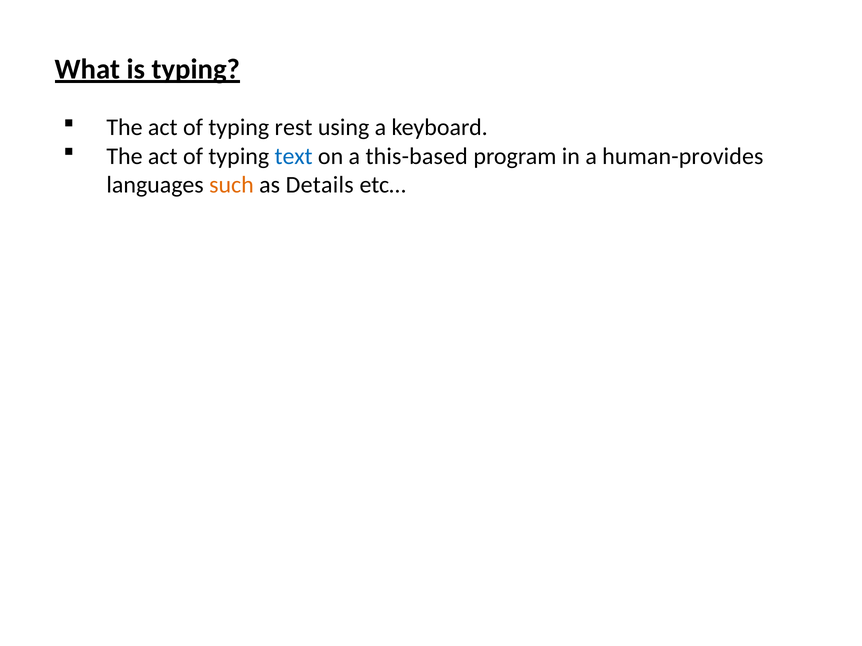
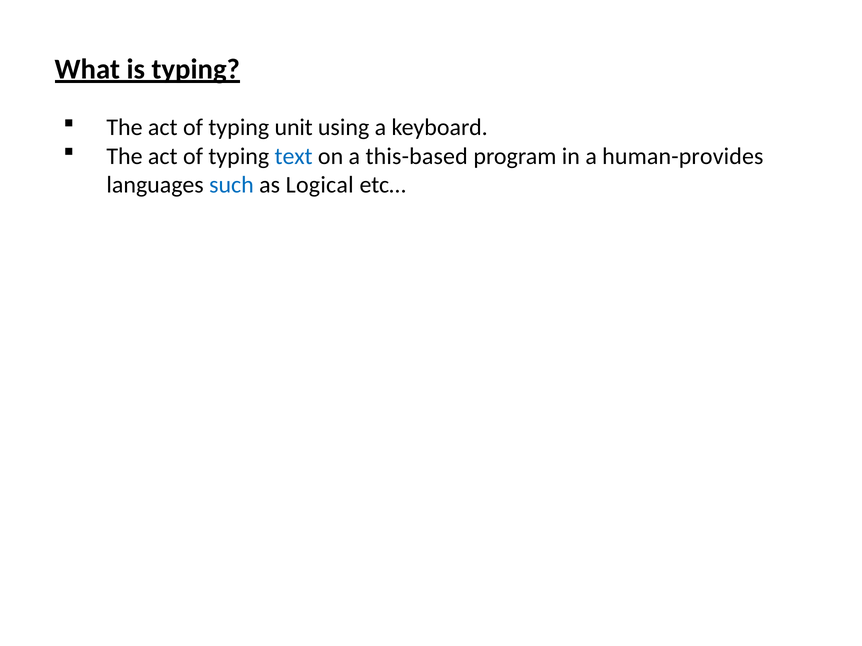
rest: rest -> unit (294, 128)
such colour: orange -> blue (231, 185)
Details: Details -> Logical (320, 185)
